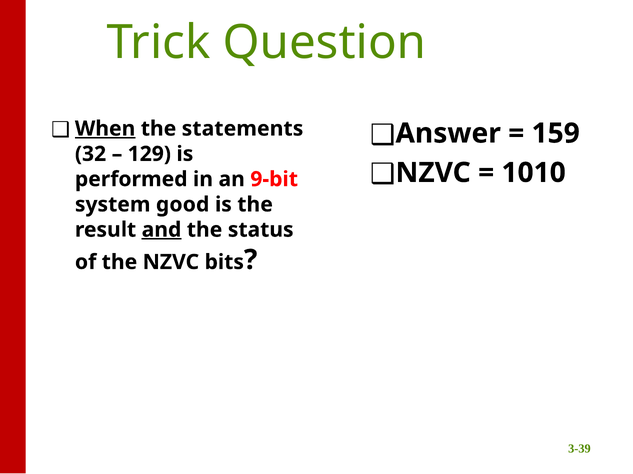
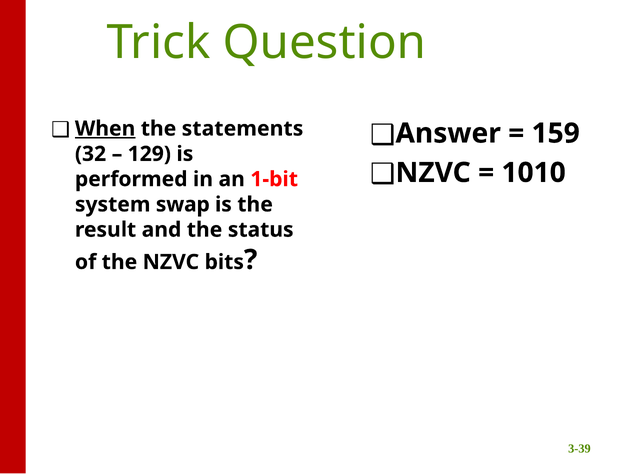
9-bit: 9-bit -> 1-bit (274, 179)
good: good -> swap (183, 205)
and underline: present -> none (162, 230)
